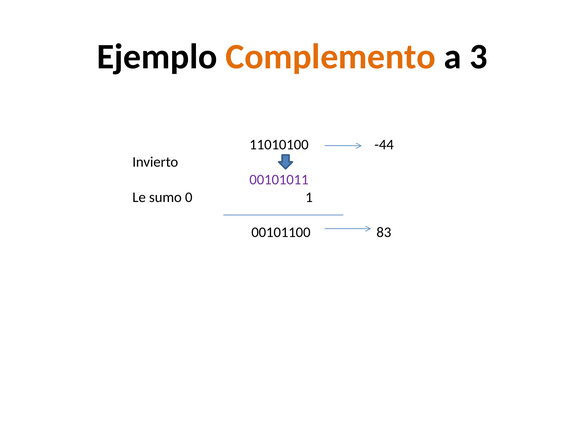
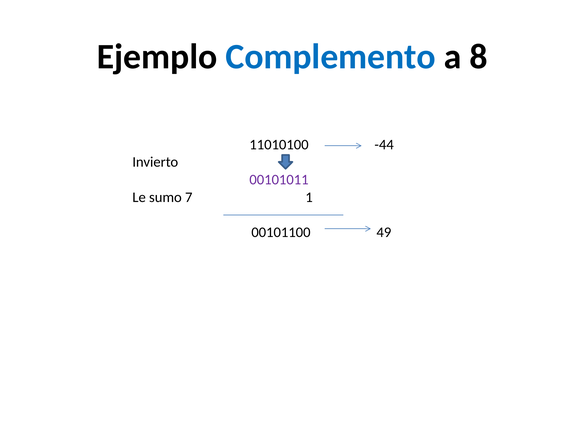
Complemento colour: orange -> blue (331, 57)
3: 3 -> 8 (479, 57)
0: 0 -> 7 (189, 197)
83: 83 -> 49 (384, 232)
